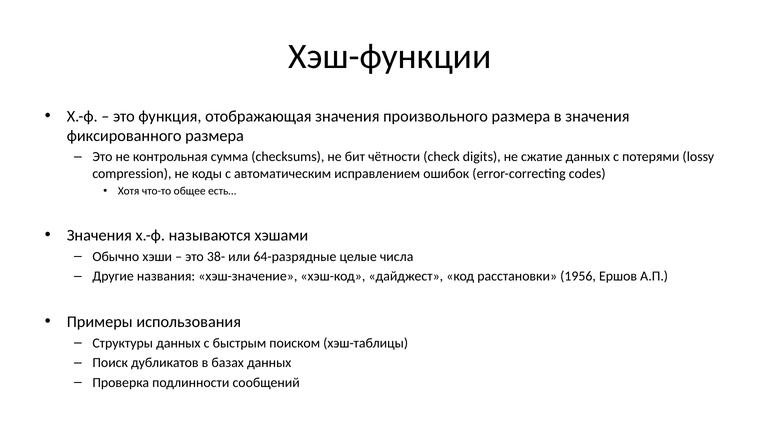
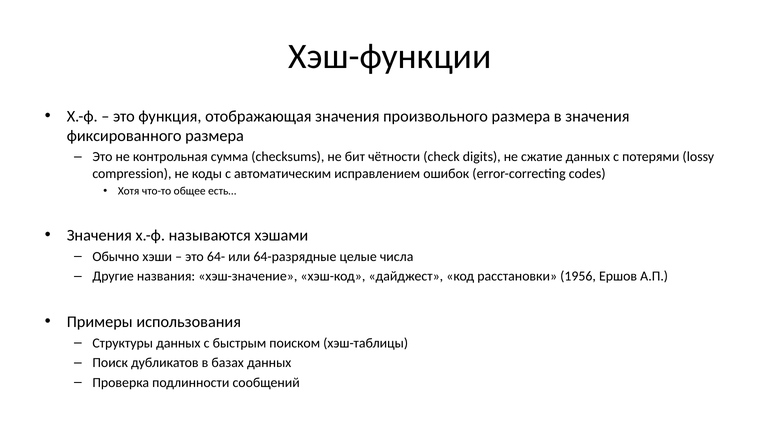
38-: 38- -> 64- (216, 256)
